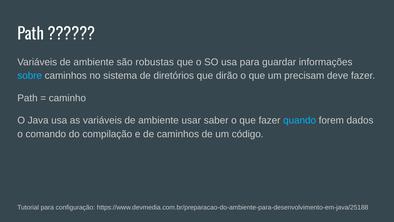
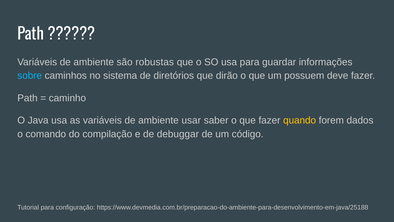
precisam: precisam -> possuem (304, 76)
quando colour: light blue -> yellow (300, 120)
de caminhos: caminhos -> debuggar (178, 134)
